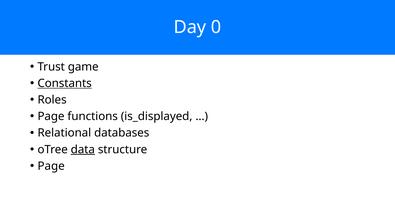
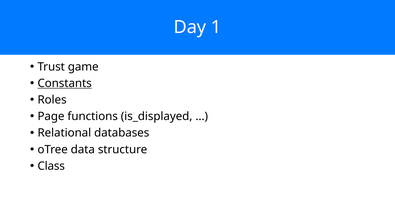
0: 0 -> 1 (216, 27)
data underline: present -> none (83, 150)
Page: Page -> Class (51, 166)
